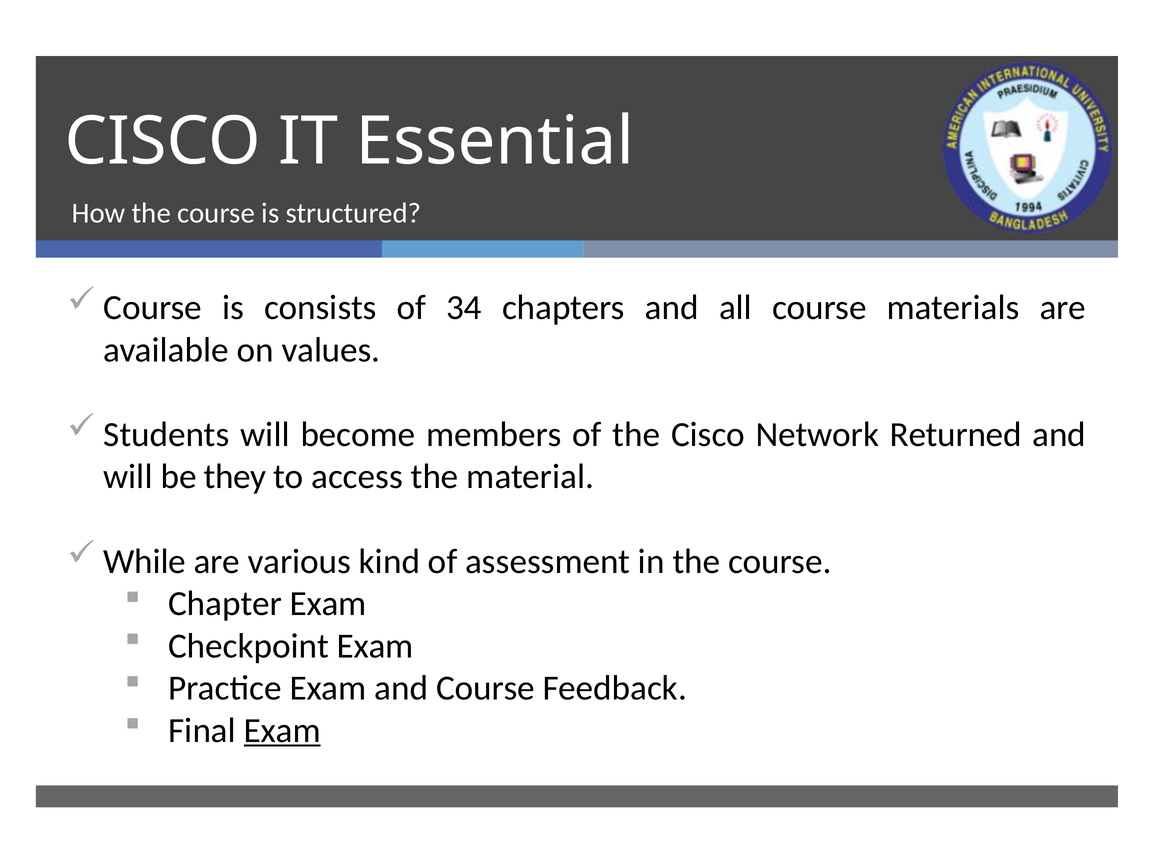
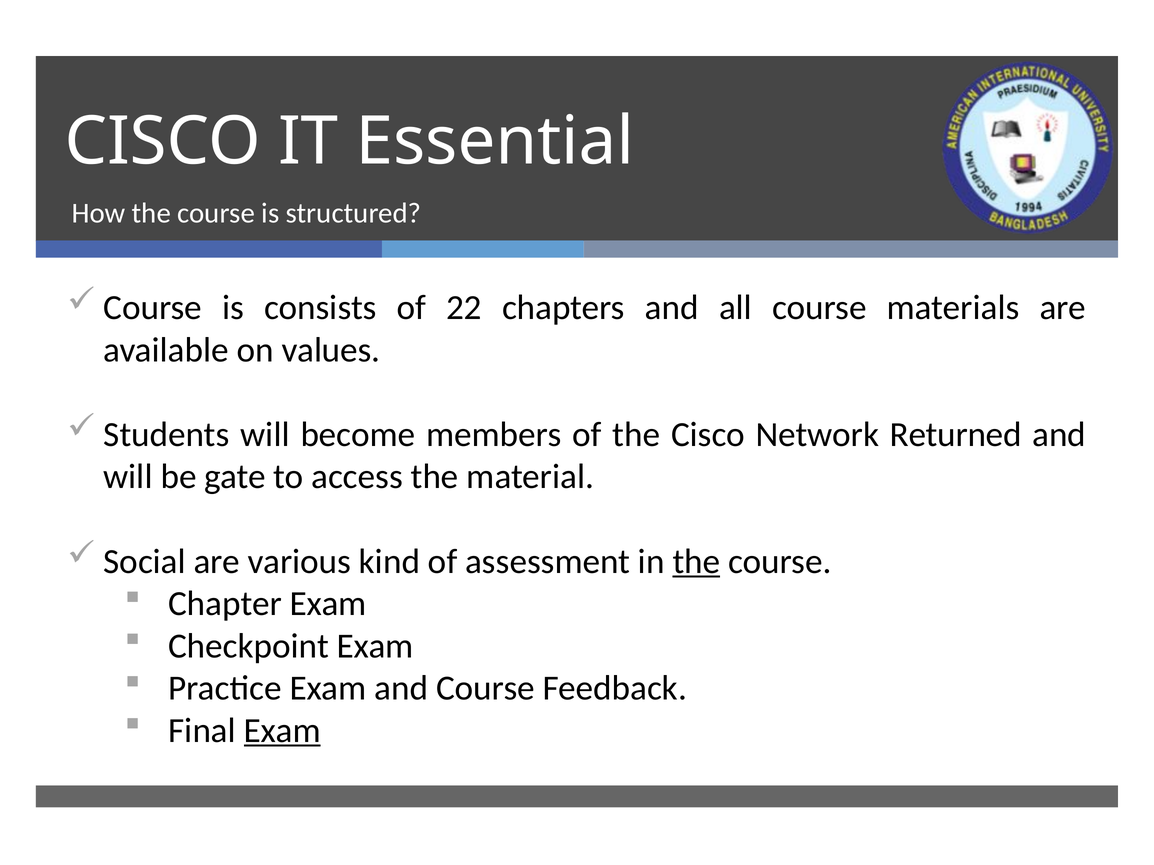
34: 34 -> 22 (464, 308)
they: they -> gate (235, 477)
While: While -> Social (145, 562)
the underline: none -> present (696, 562)
